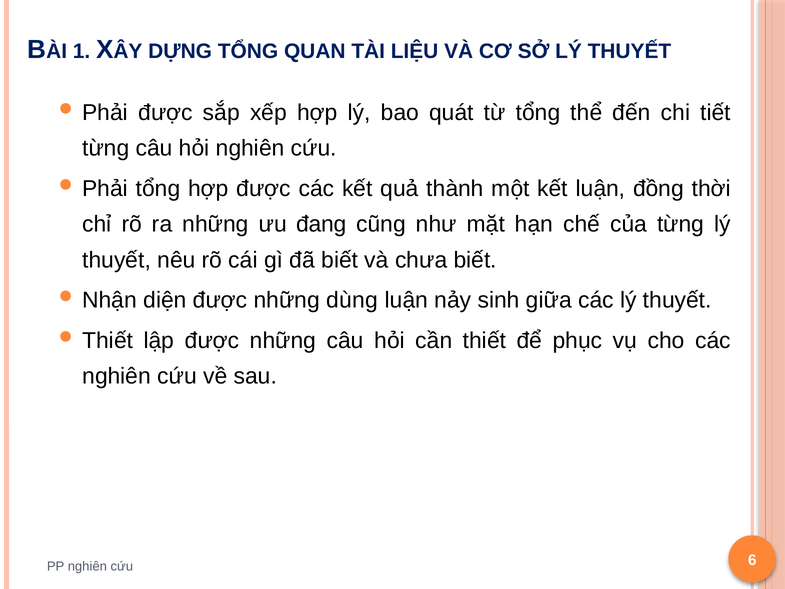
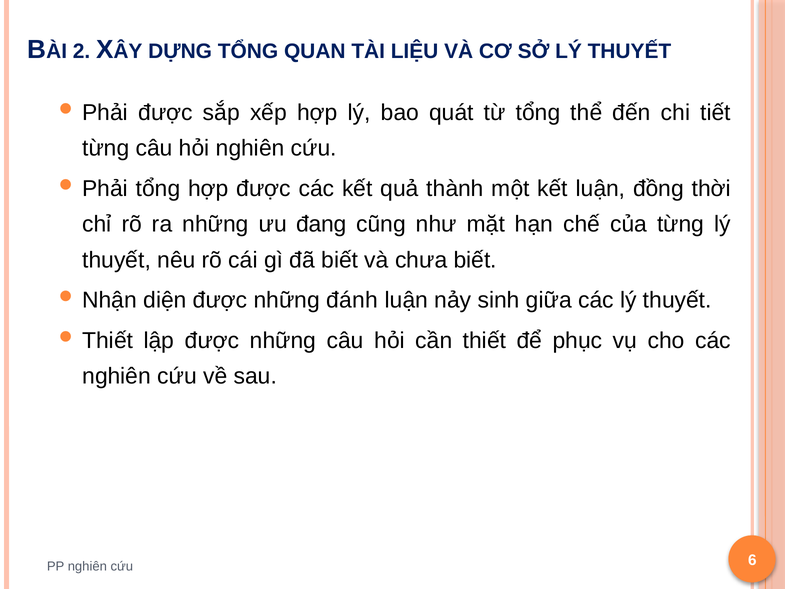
1: 1 -> 2 (82, 51)
dùng: dùng -> đánh (352, 300)
